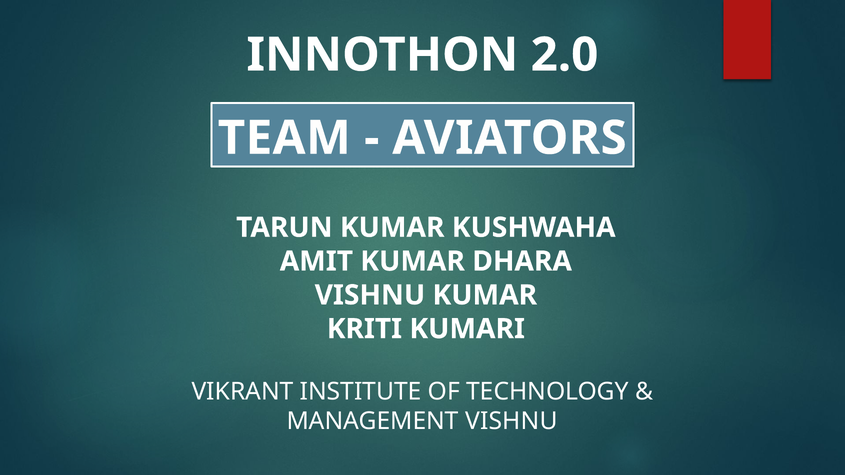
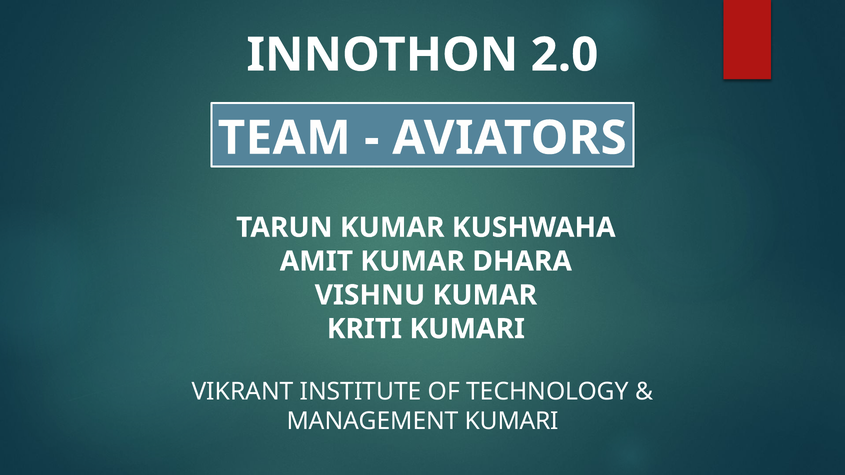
MANAGEMENT VISHNU: VISHNU -> KUMARI (512, 421)
